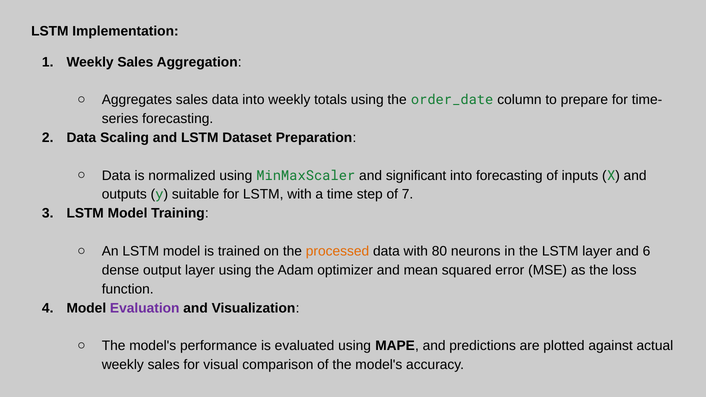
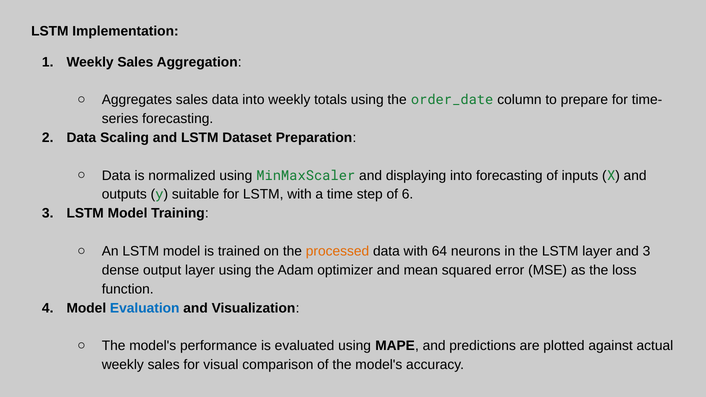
significant: significant -> displaying (416, 176)
7: 7 -> 6 (408, 195)
80: 80 -> 64 (439, 251)
and 6: 6 -> 3 (647, 251)
Evaluation colour: purple -> blue (145, 308)
